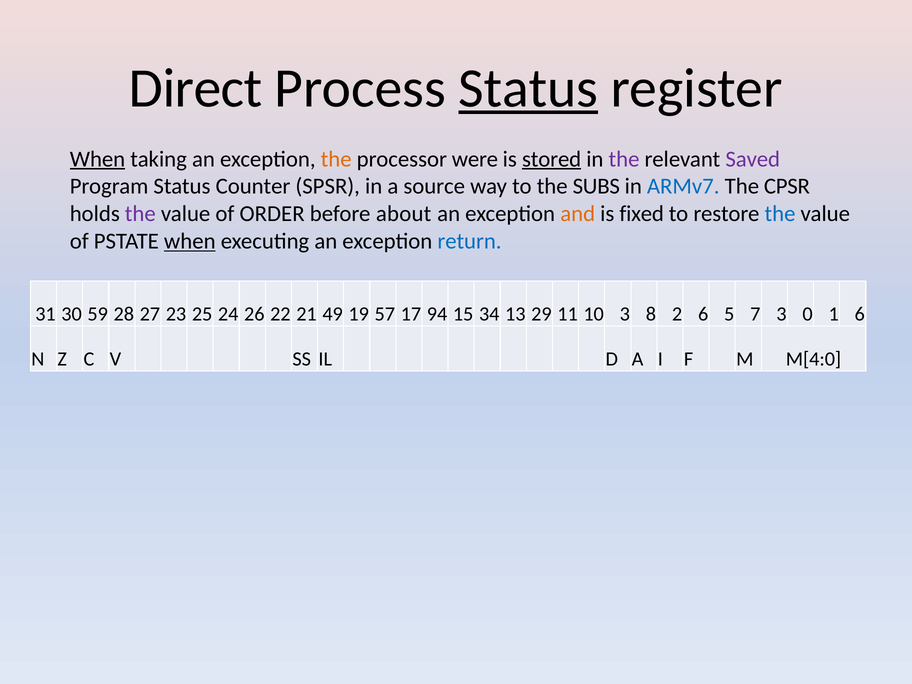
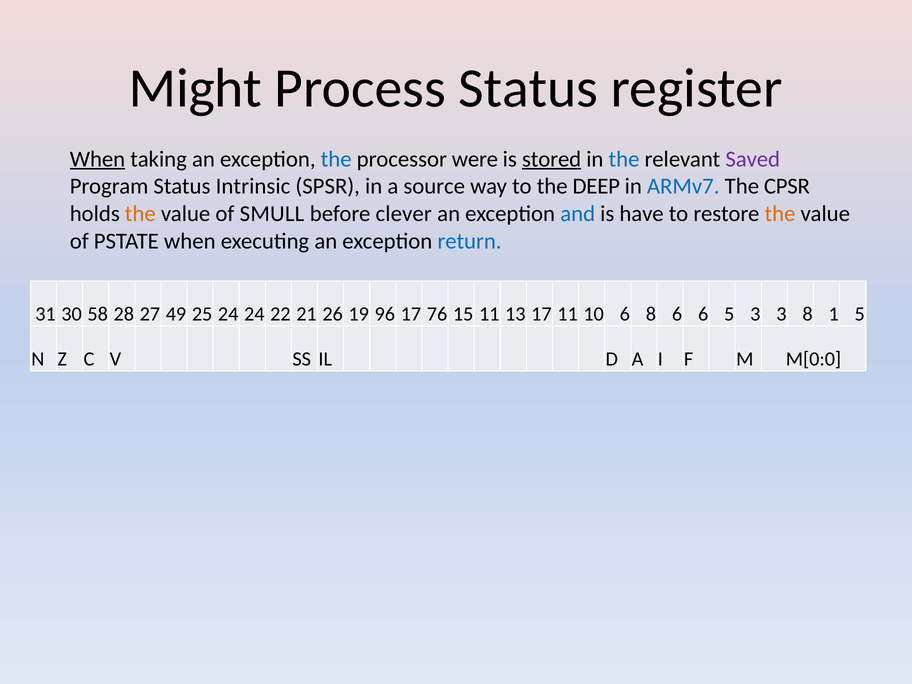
Direct: Direct -> Might (195, 88)
Status underline: present -> none (528, 88)
the colour: orange -> blue (336, 159)
the colour: purple -> blue (624, 159)
Counter: Counter -> Intrinsic (253, 186)
SUBS: SUBS -> DEEP (596, 186)
the colour: purple -> orange (140, 214)
ORDER: ORDER -> SMULL (272, 214)
about: about -> clever (404, 214)
and colour: orange -> blue (578, 214)
fixed: fixed -> have (642, 214)
the colour: blue -> orange (780, 214)
when underline: present -> none (190, 241)
59: 59 -> 58 (98, 314)
23: 23 -> 49 (176, 314)
24 26: 26 -> 24 (254, 314)
49: 49 -> 26 (333, 314)
57: 57 -> 96 (385, 314)
94: 94 -> 76 (437, 314)
15 34: 34 -> 11 (489, 314)
13 29: 29 -> 17 (541, 314)
10 3: 3 -> 6 (625, 314)
8 2: 2 -> 6 (677, 314)
5 7: 7 -> 3 (755, 314)
3 0: 0 -> 8 (808, 314)
1 6: 6 -> 5 (860, 314)
M[4:0: M[4:0 -> M[0:0 (813, 359)
